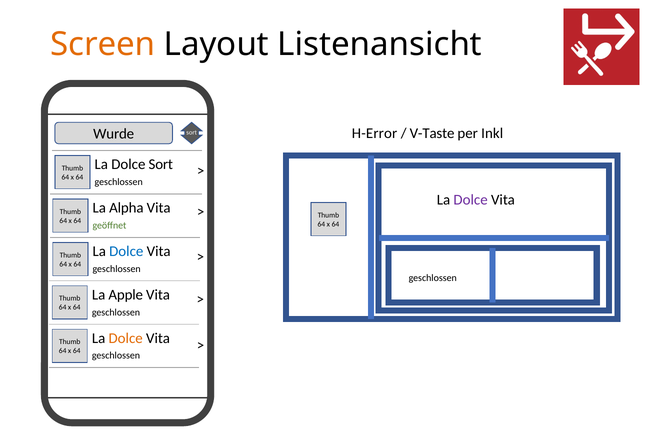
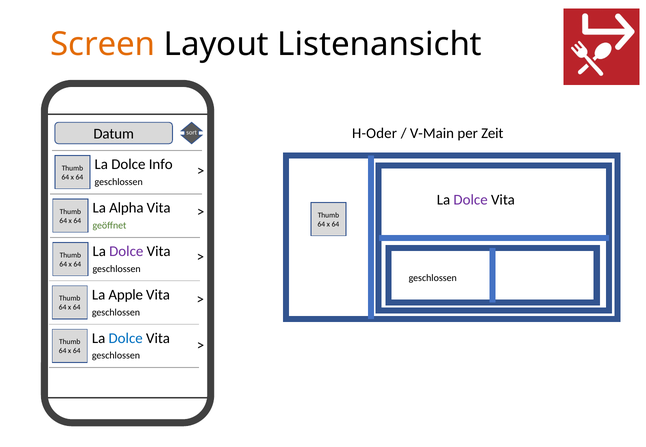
H-Error: H-Error -> H-Oder (375, 133)
V-Taste: V-Taste -> V-Main (432, 133)
Inkl: Inkl -> Zeit (492, 133)
Wurde: Wurde -> Datum (114, 134)
Dolce Sort: Sort -> Info (161, 165)
Dolce colour: blue -> purple (126, 252)
Dolce colour: orange -> blue (126, 338)
